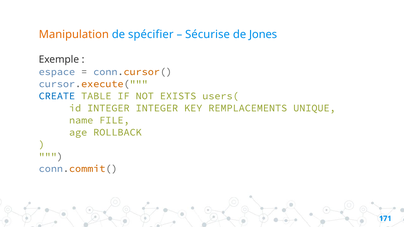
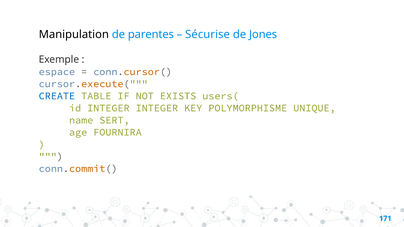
Manipulation colour: orange -> black (74, 35)
spécifier: spécifier -> parentes (151, 35)
REMPLACEMENTS: REMPLACEMENTS -> POLYMORPHISME (248, 108)
FILE: FILE -> SERT (114, 120)
ROLLBACK: ROLLBACK -> FOURNIRA (117, 132)
